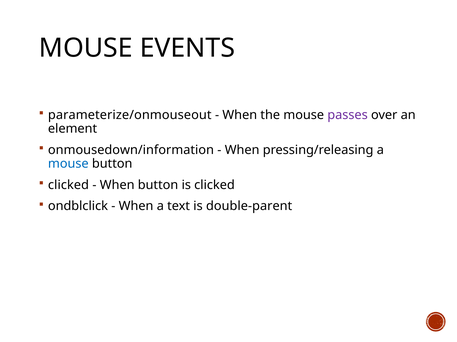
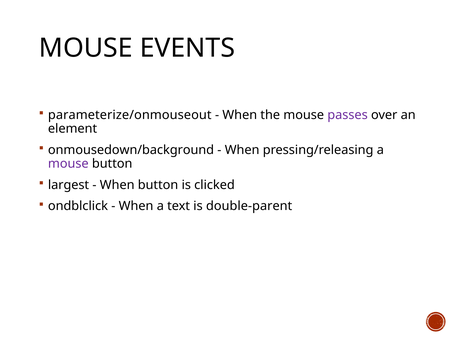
onmousedown/information: onmousedown/information -> onmousedown/background (131, 150)
mouse colour: blue -> purple (68, 164)
clicked: clicked -> largest (69, 185)
